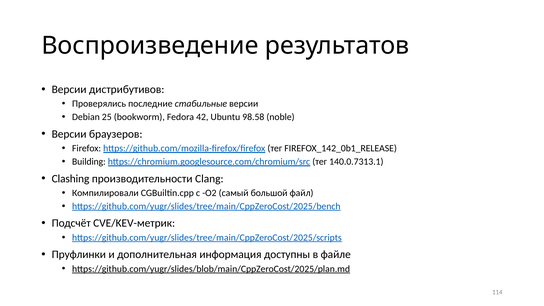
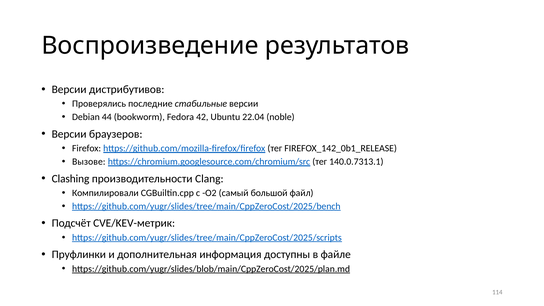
25: 25 -> 44 (107, 117)
98.58: 98.58 -> 22.04 (253, 117)
Building: Building -> Вызове (89, 162)
